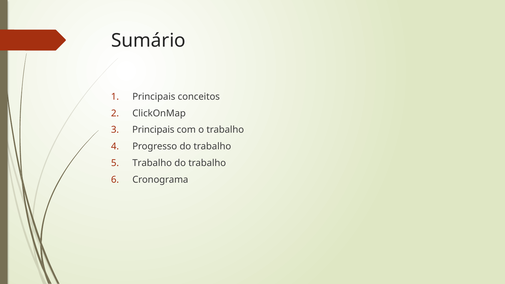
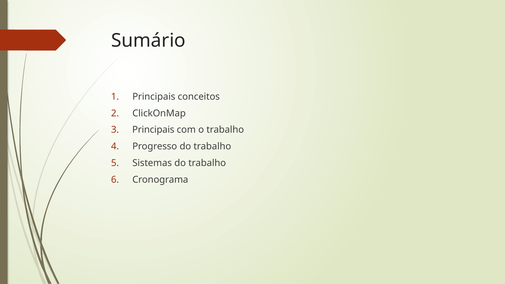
Trabalho: Trabalho -> Sistemas (152, 163)
